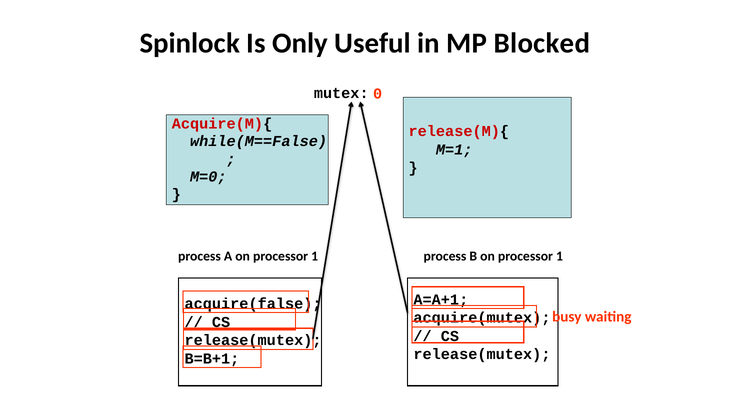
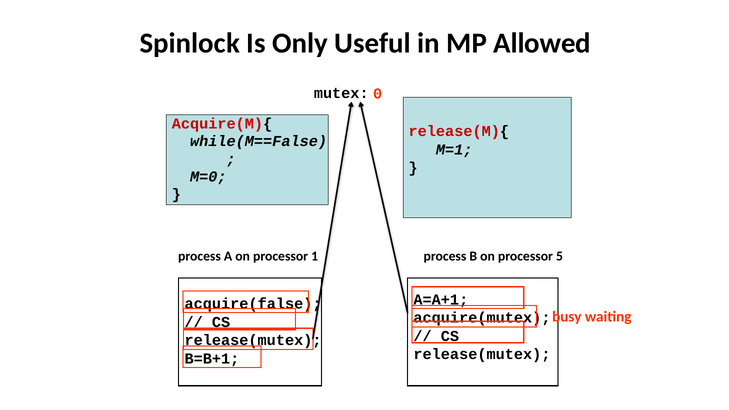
Blocked: Blocked -> Allowed (542, 43)
B on processor 1: 1 -> 5 (559, 256)
